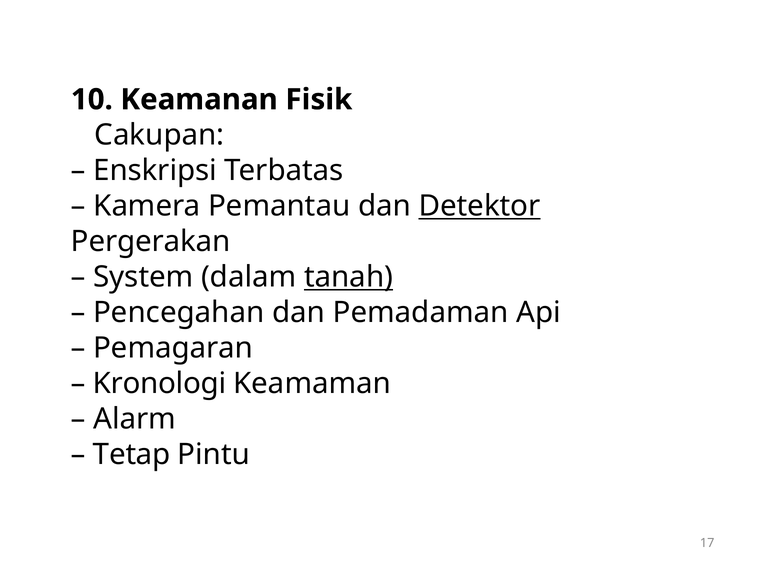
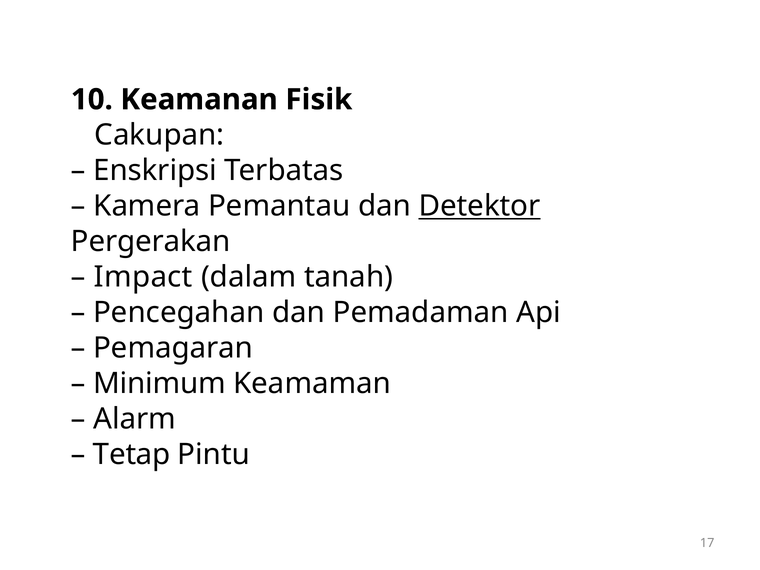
System: System -> Impact (143, 277)
tanah underline: present -> none (349, 277)
Kronologi: Kronologi -> Minimum (159, 383)
